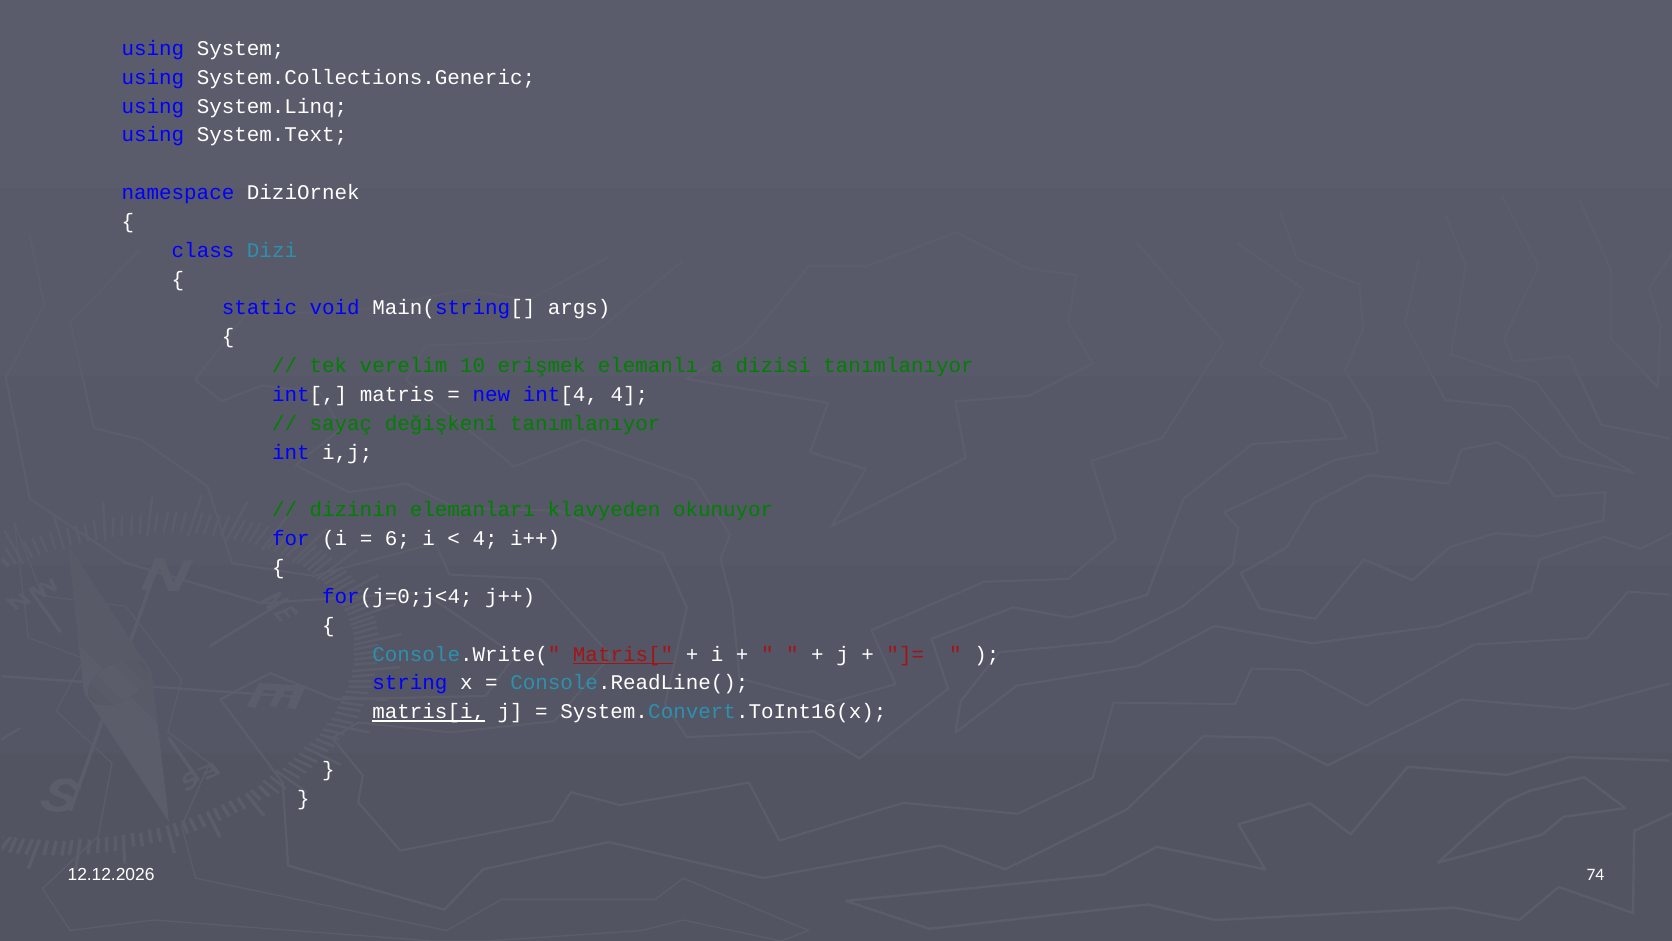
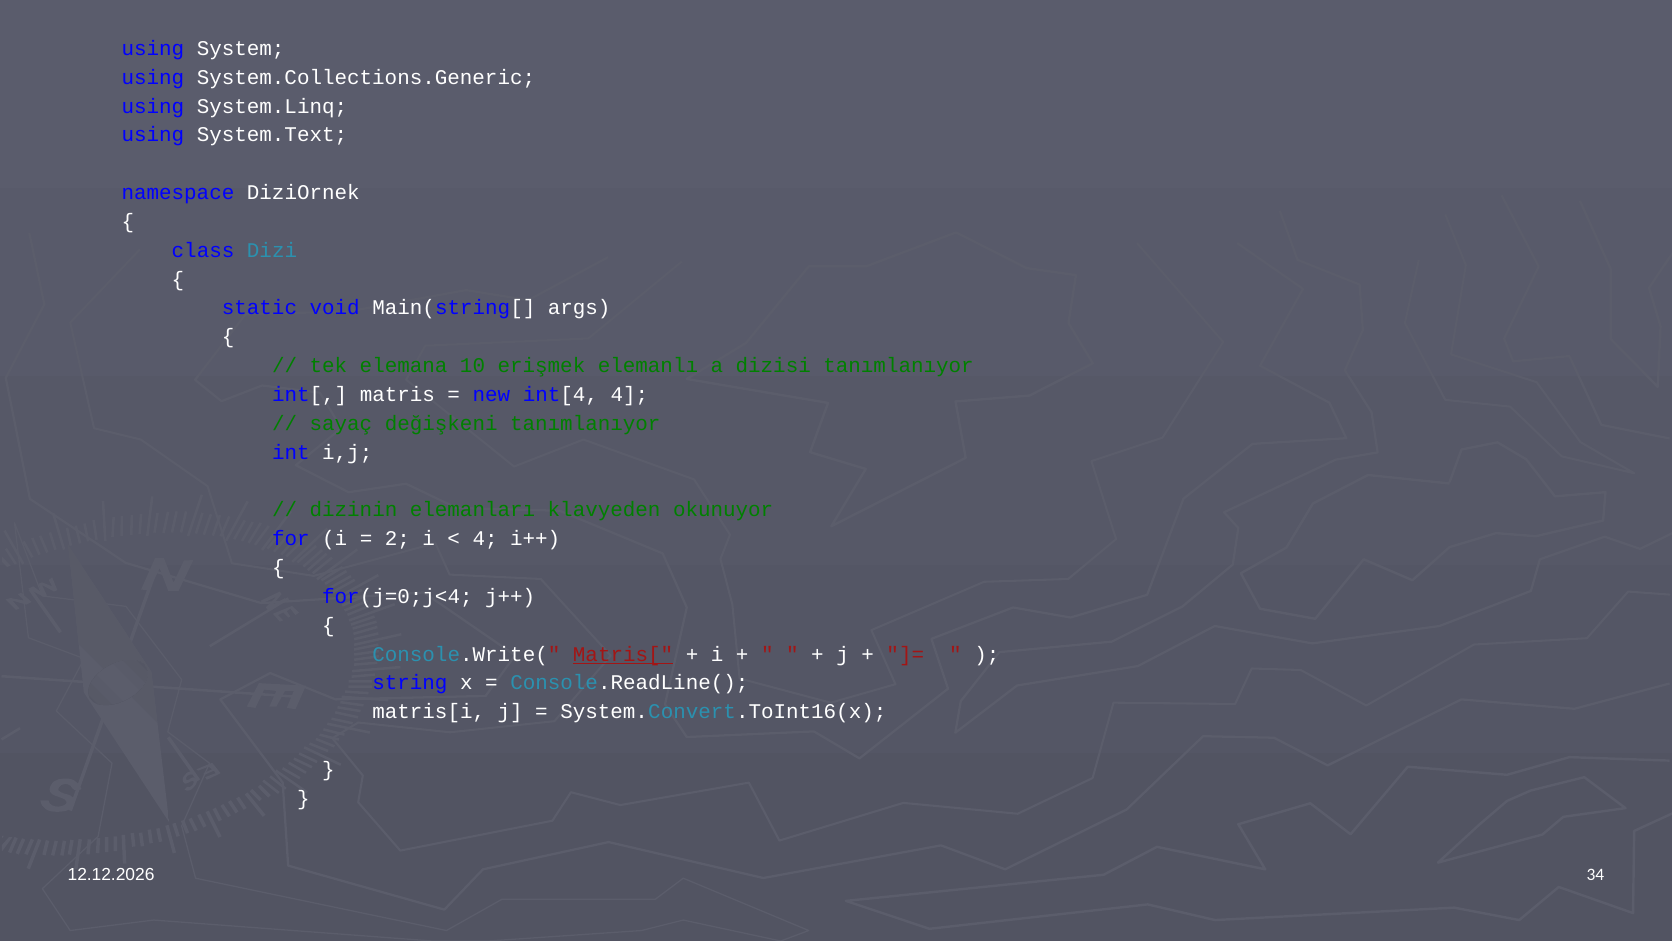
verelim: verelim -> elemana (404, 366)
6: 6 -> 2 (397, 539)
matris[i underline: present -> none (429, 712)
74: 74 -> 34 (1596, 874)
